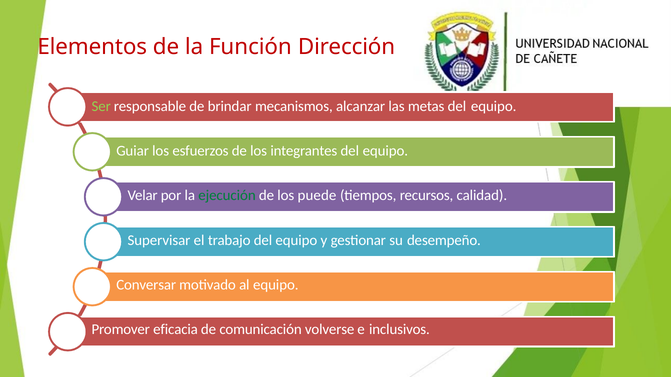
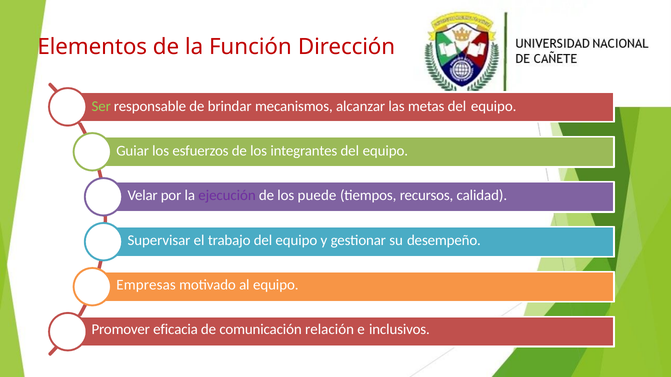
ejecución colour: green -> purple (227, 196)
Conversar: Conversar -> Empresas (146, 285)
volverse: volverse -> relación (330, 330)
